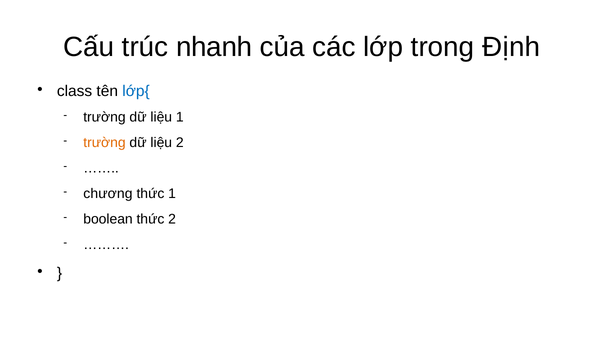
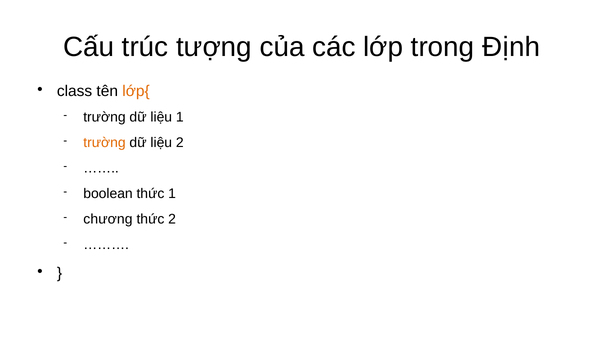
nhanh: nhanh -> tượng (214, 47)
lớp{ colour: blue -> orange (136, 91)
chương: chương -> boolean (108, 194)
boolean: boolean -> chương (108, 219)
